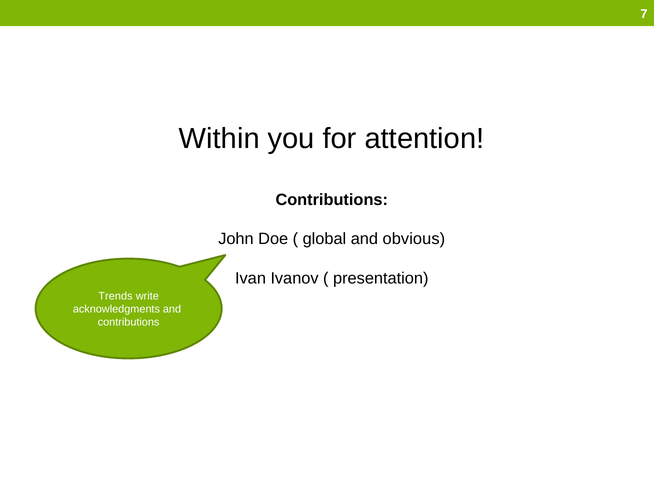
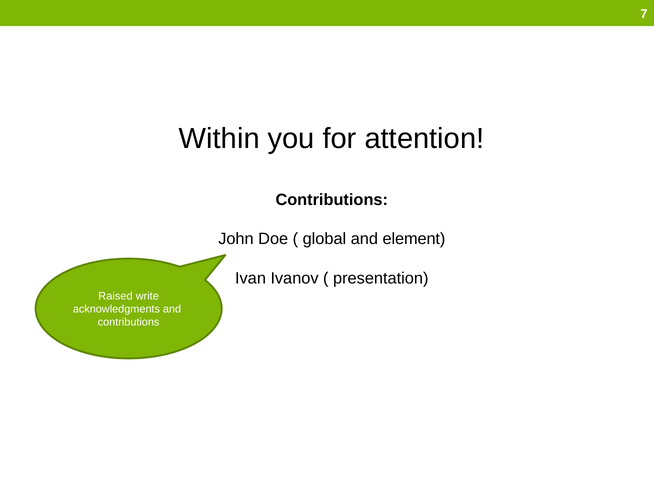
obvious: obvious -> element (414, 239)
Trends: Trends -> Raised (116, 296)
